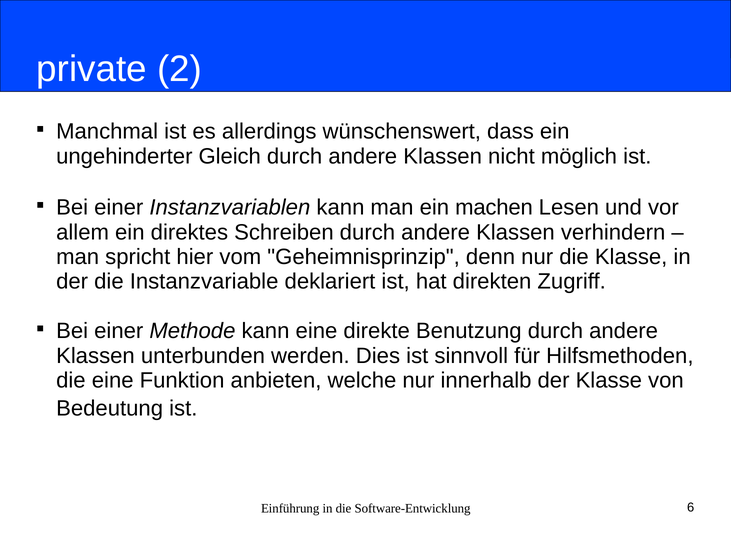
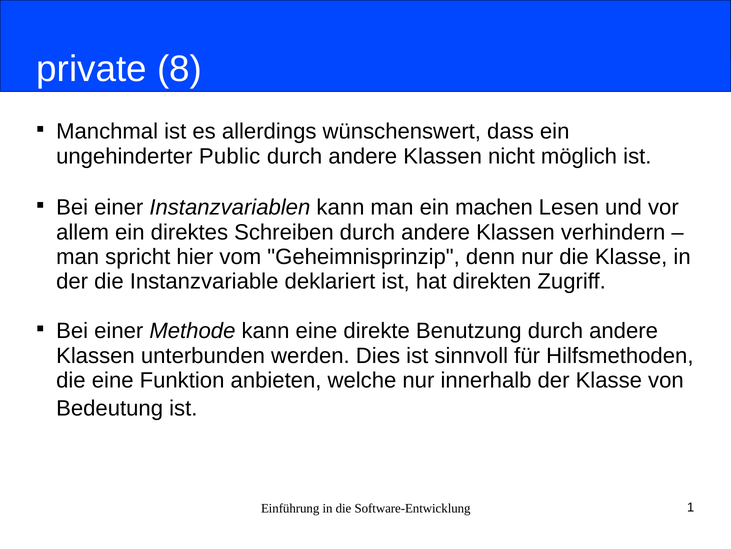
2: 2 -> 8 (180, 69)
Gleich: Gleich -> Public (230, 156)
6: 6 -> 1 (691, 507)
